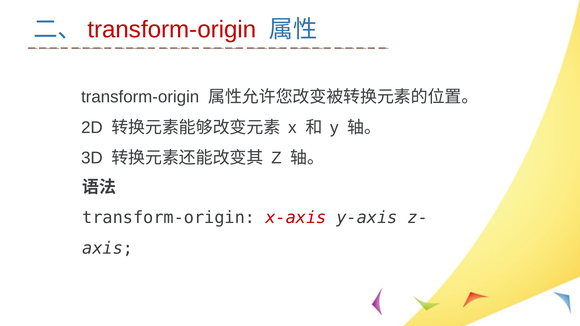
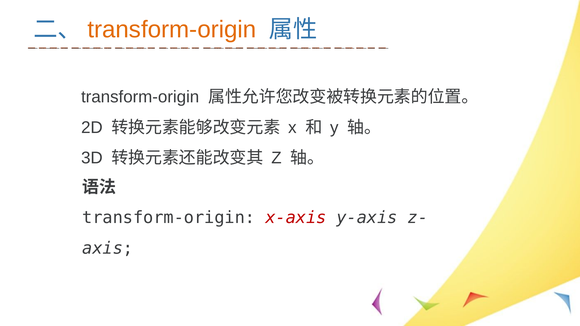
transform-origin colour: red -> orange (172, 30)
